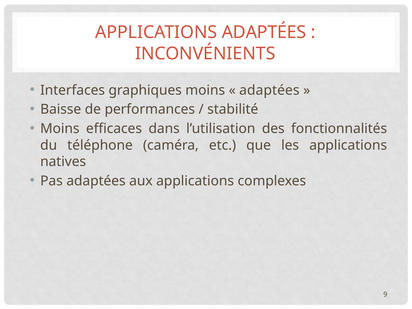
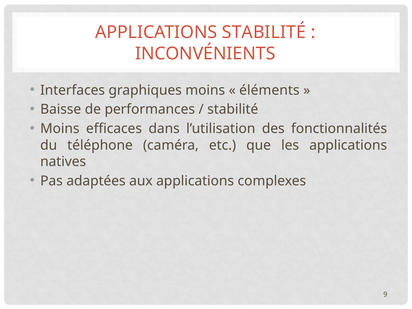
APPLICATIONS ADAPTÉES: ADAPTÉES -> STABILITÉ (264, 32)
adaptées: adaptées -> éléments (269, 90)
